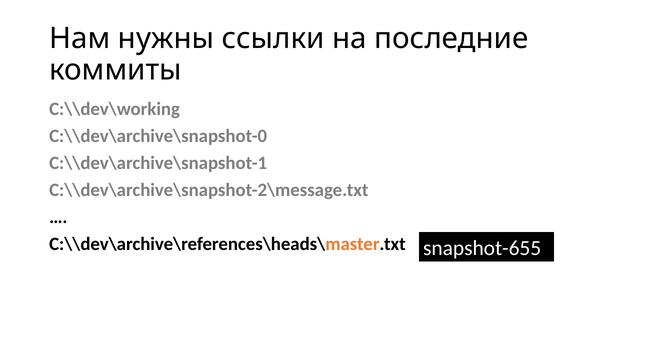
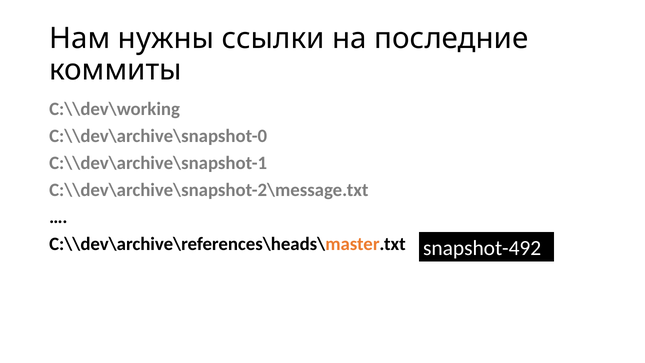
snapshot-655: snapshot-655 -> snapshot-492 (482, 248)
